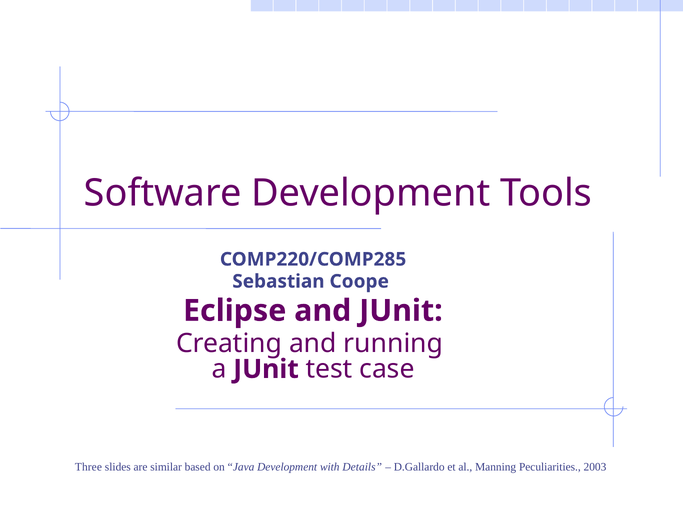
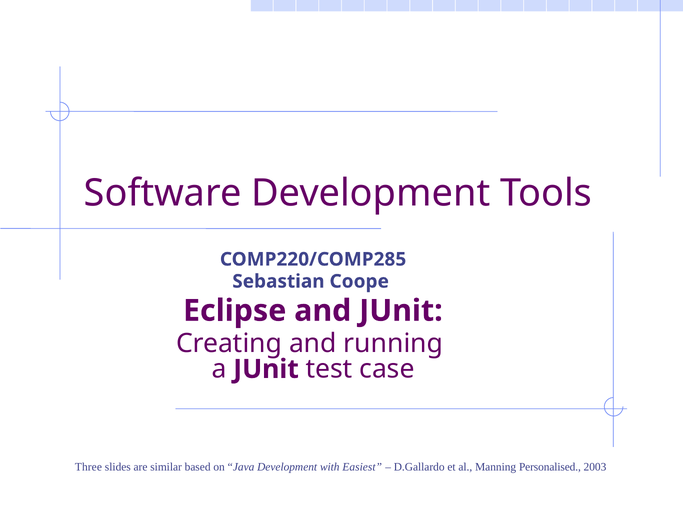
Details: Details -> Easiest (362, 466)
Peculiarities: Peculiarities -> Personalised (550, 466)
